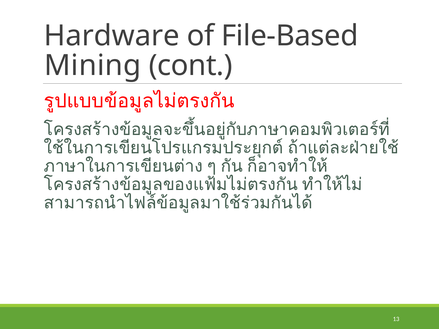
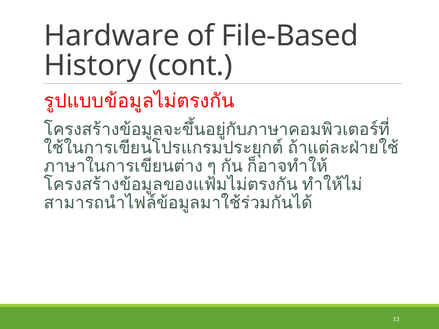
Mining: Mining -> History (93, 66)
